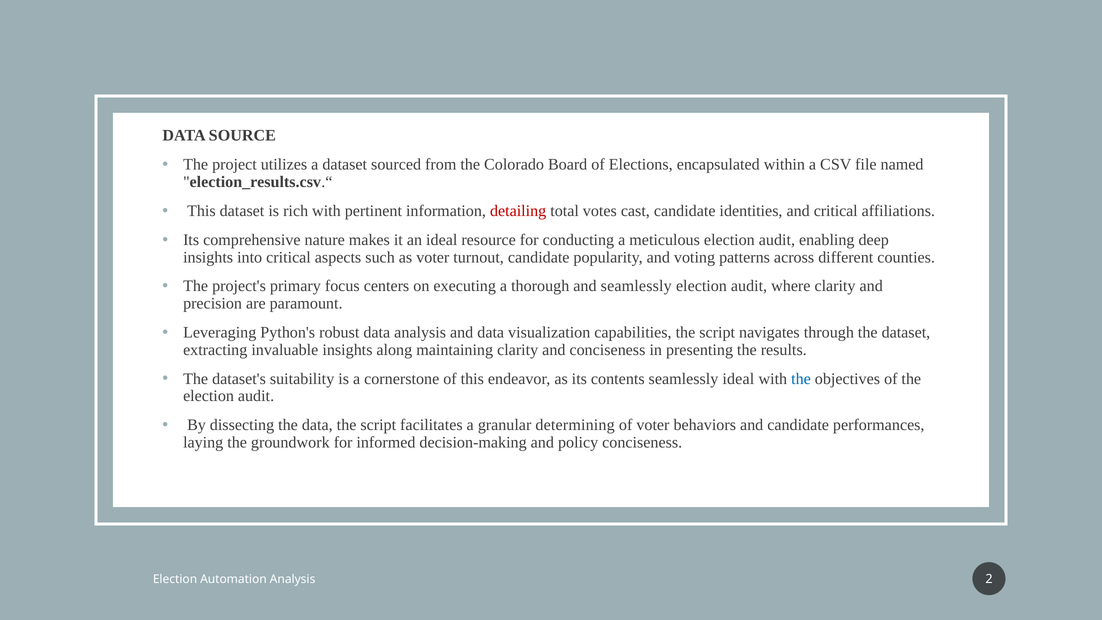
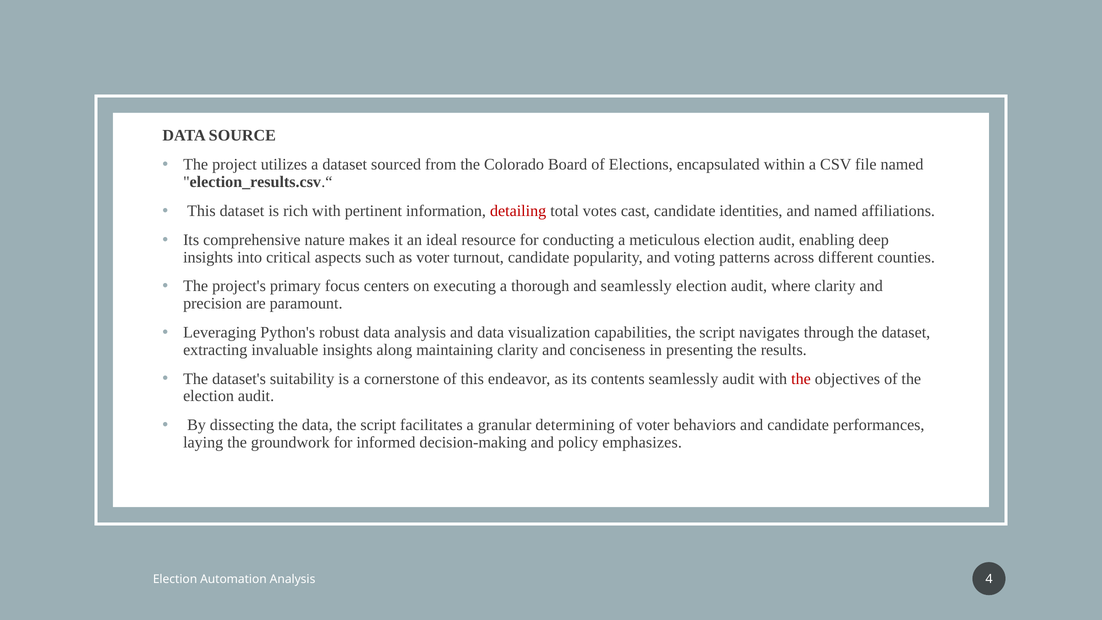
and critical: critical -> named (836, 211)
seamlessly ideal: ideal -> audit (738, 379)
the colour: blue -> red (801, 379)
policy conciseness: conciseness -> emphasizes (642, 442)
2: 2 -> 4 (989, 579)
